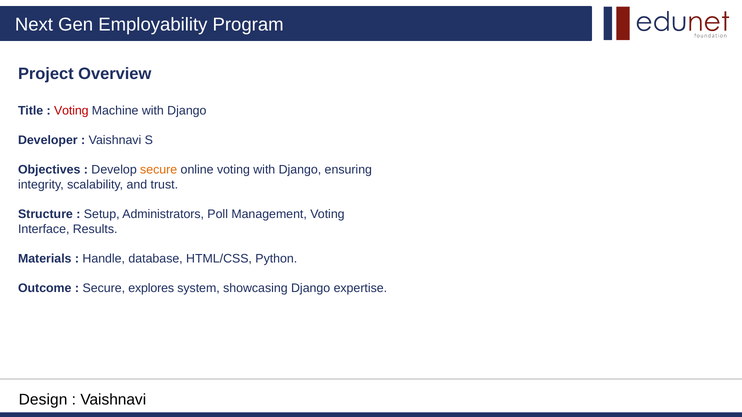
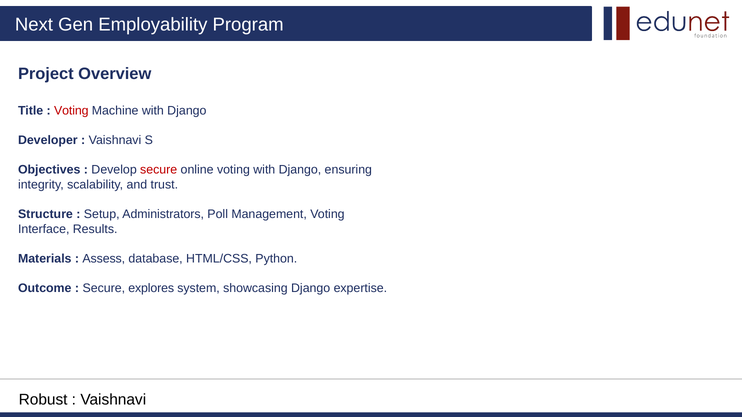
secure colour: orange -> red (159, 170)
Handle: Handle -> Assess (104, 259)
Design: Design -> Robust (43, 400)
